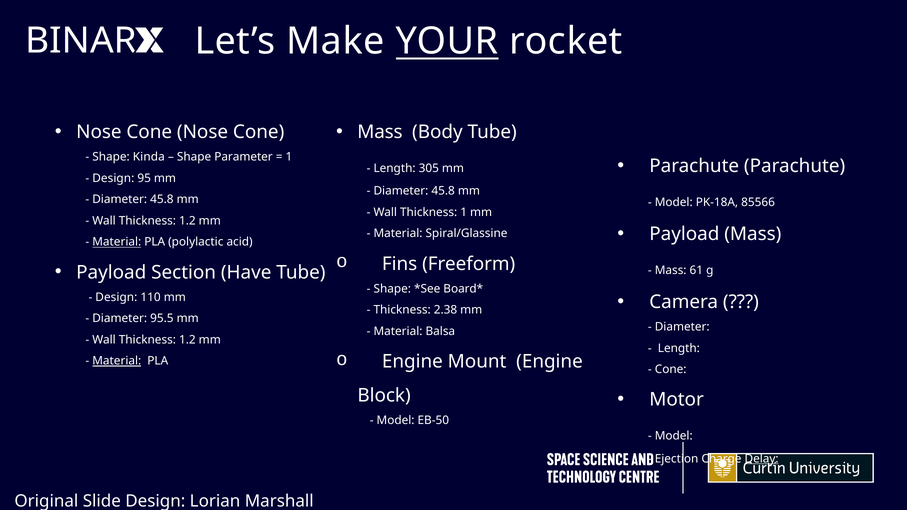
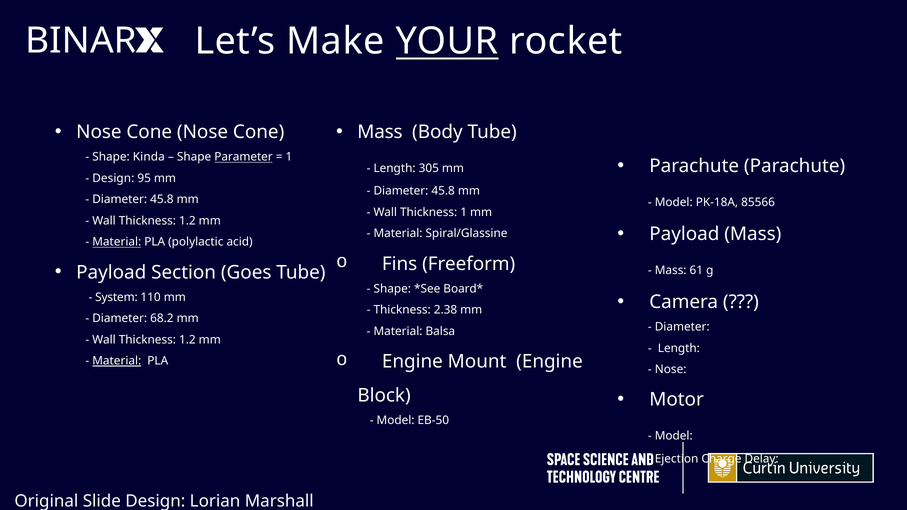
Parameter underline: none -> present (244, 157)
Have: Have -> Goes (246, 272)
Design: Design -> System (116, 297)
95.5: 95.5 -> 68.2 (162, 319)
Cone: Cone -> Nose (671, 370)
Delay underline: present -> none (762, 459)
